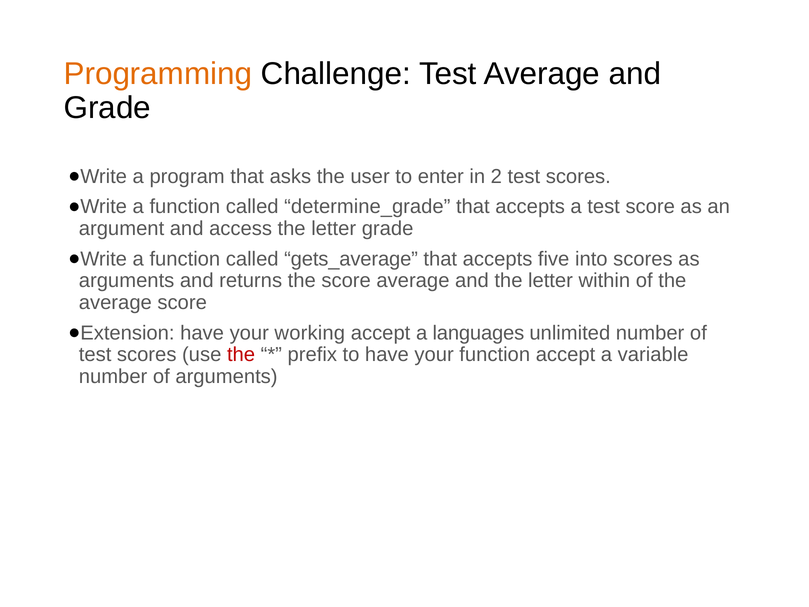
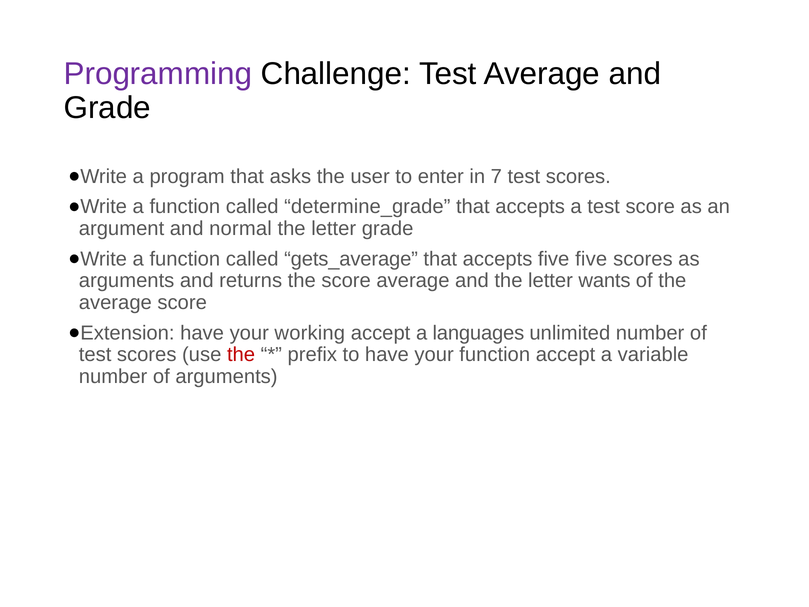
Programming colour: orange -> purple (158, 74)
2: 2 -> 7 (496, 176)
access: access -> normal (240, 229)
five into: into -> five (591, 259)
within: within -> wants (604, 281)
